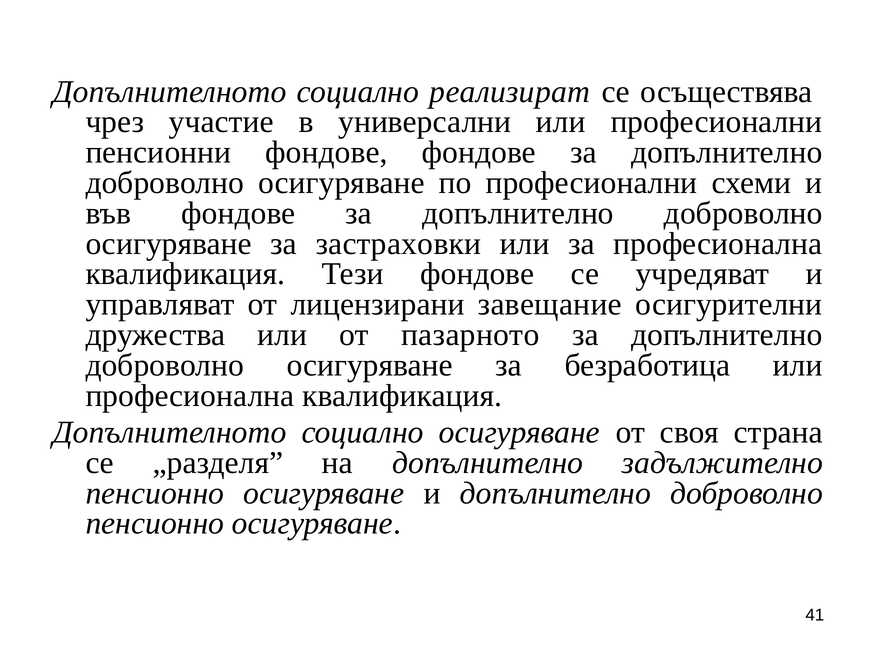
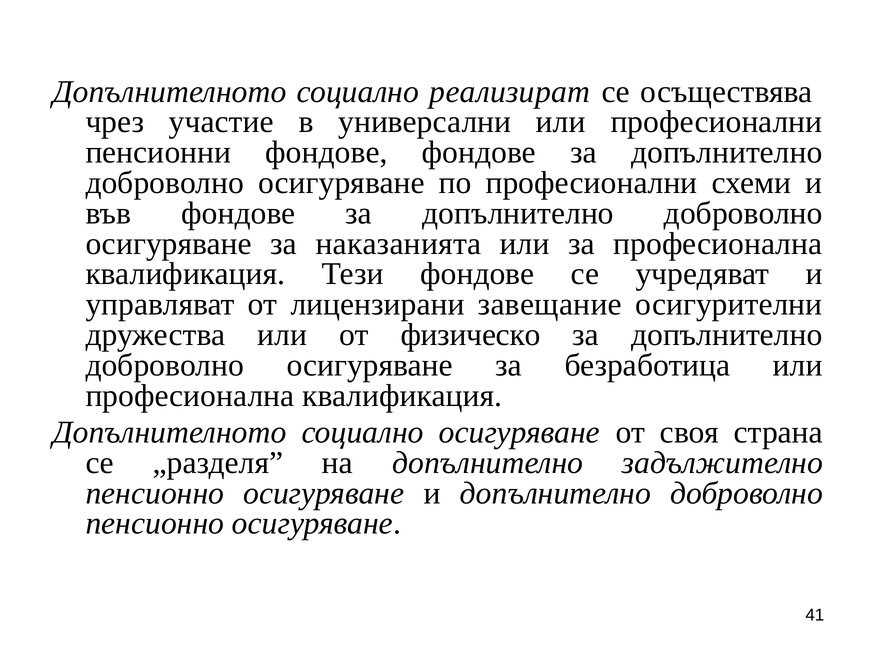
застраховки: застраховки -> наказанията (398, 244)
пазарното: пазарното -> физическо (471, 335)
